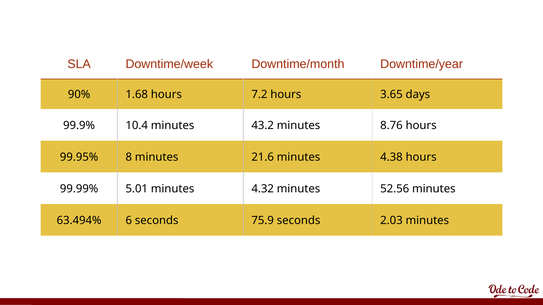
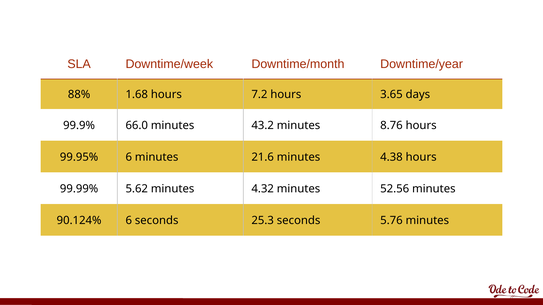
90%: 90% -> 88% (79, 95)
10.4: 10.4 -> 66.0 (137, 126)
99.95% 8: 8 -> 6 (129, 157)
5.01: 5.01 -> 5.62 (137, 189)
63.494%: 63.494% -> 90.124% (79, 221)
75.9: 75.9 -> 25.3 (263, 221)
2.03: 2.03 -> 5.76 (391, 221)
